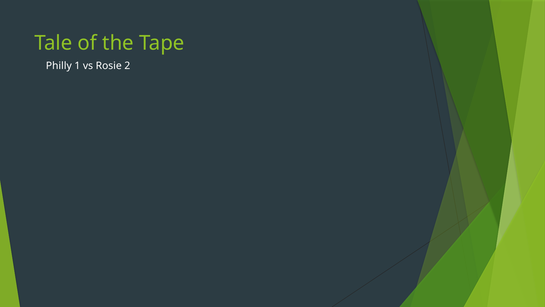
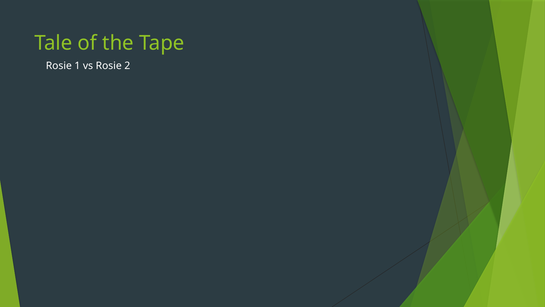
Philly: Philly -> Rosie (59, 66)
